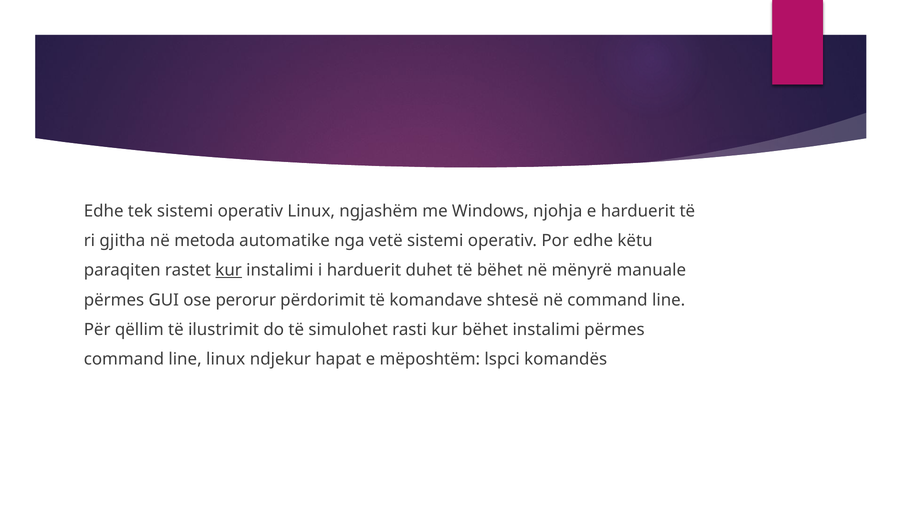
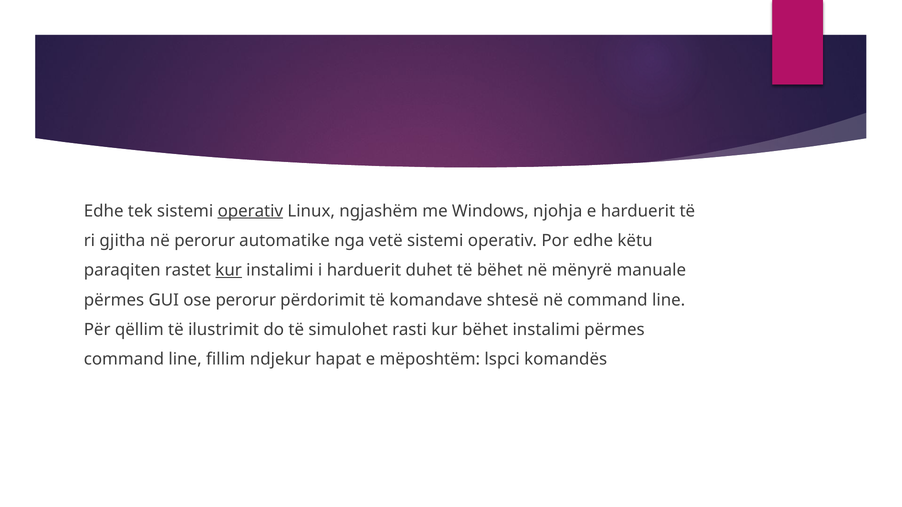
operativ underline: none -> present (250, 211)
në metoda: metoda -> perorur (205, 241)
line linux: linux -> fillim (226, 360)
